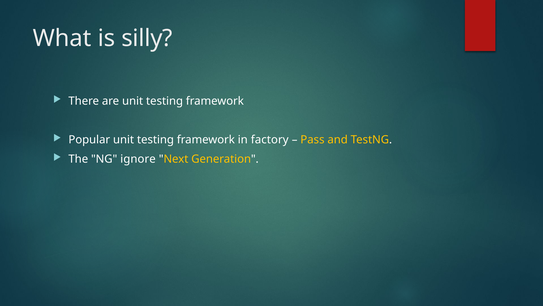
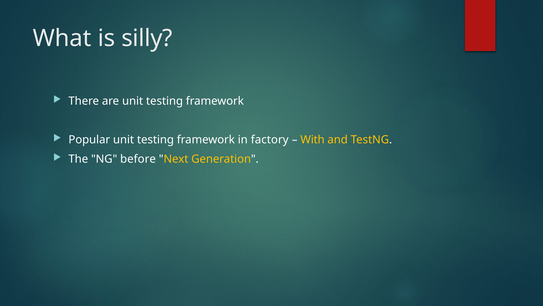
Pass: Pass -> With (313, 140)
ignore: ignore -> before (138, 159)
